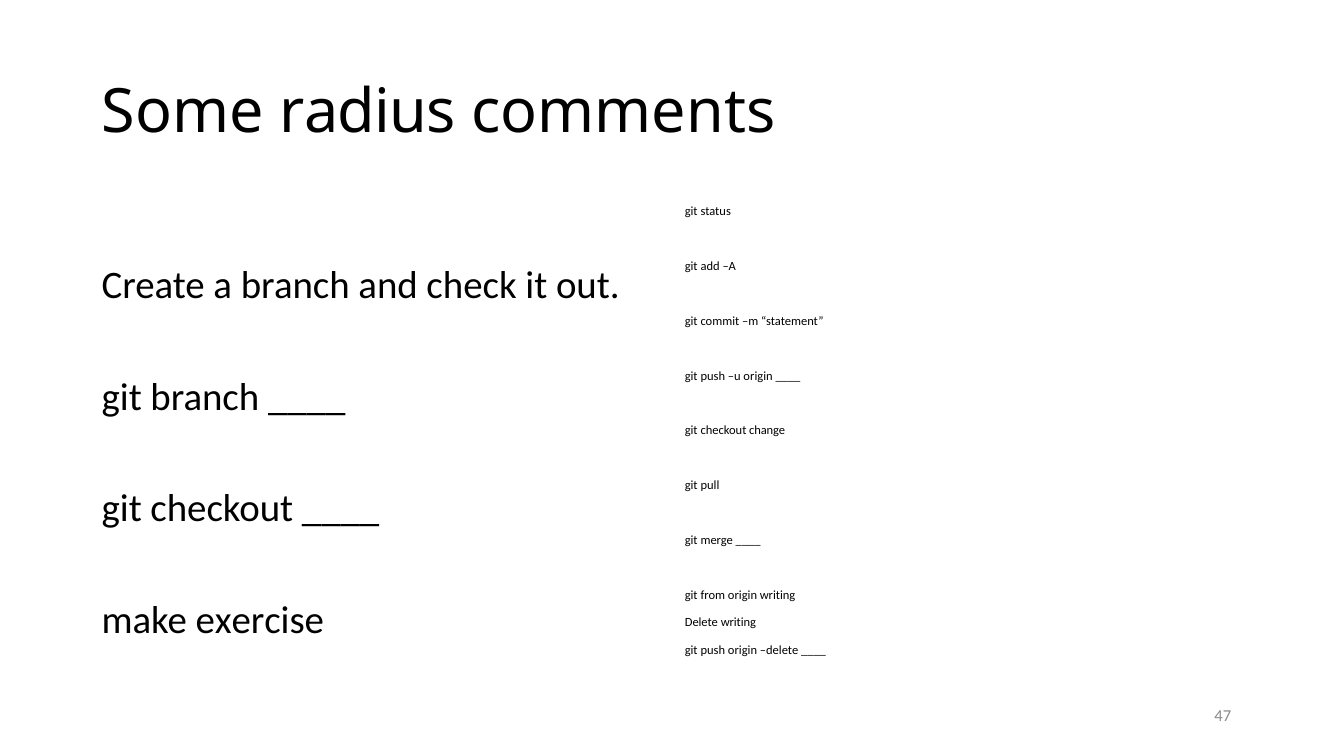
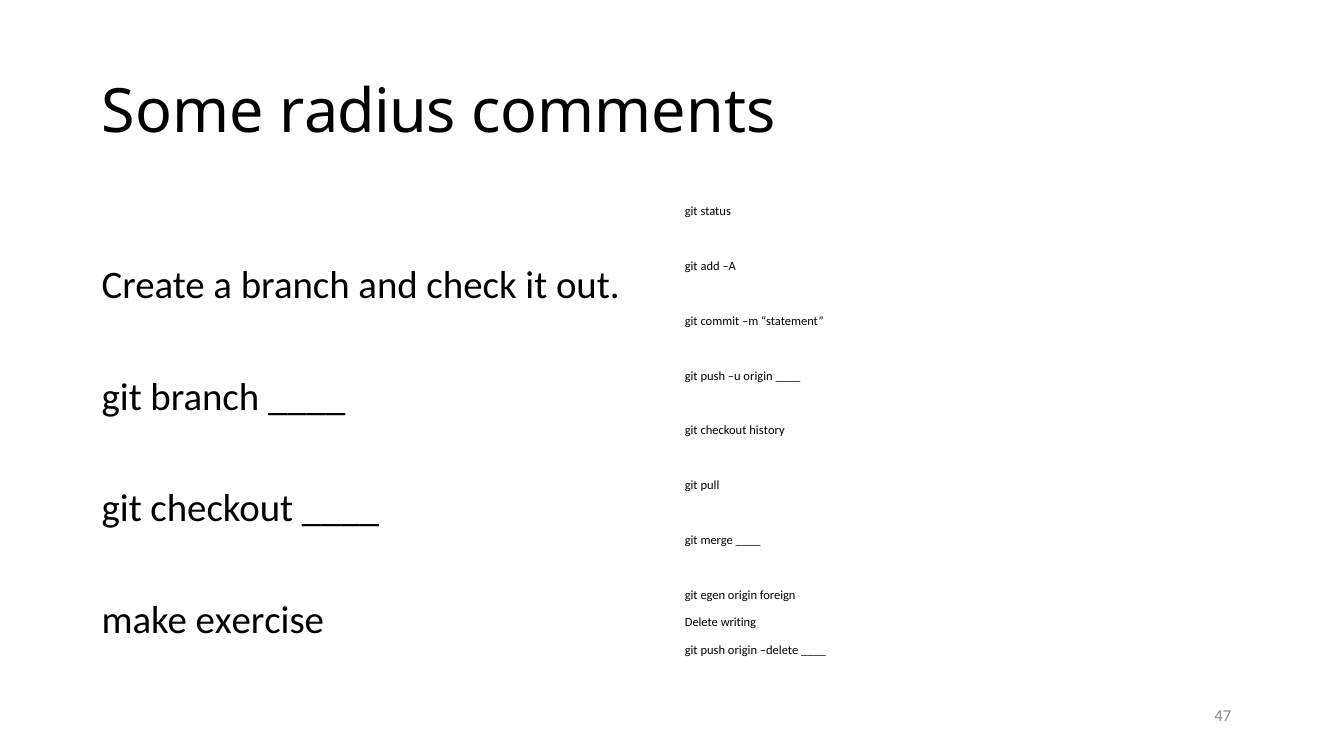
change: change -> history (767, 431)
from: from -> egen (713, 595)
origin writing: writing -> foreign (778, 595)
